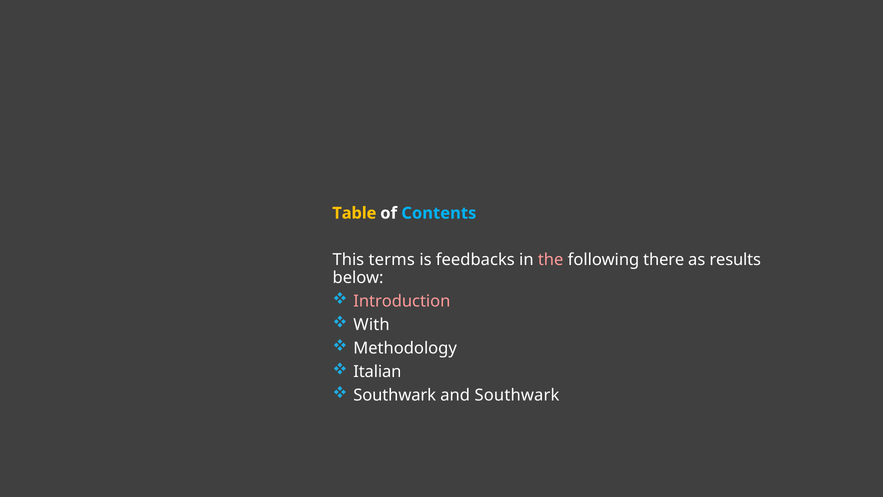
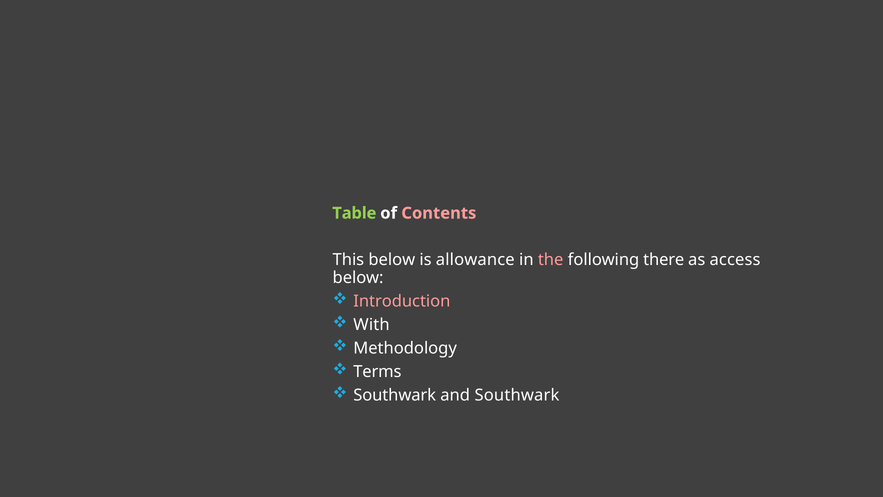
Table colour: yellow -> light green (354, 213)
Contents colour: light blue -> pink (439, 213)
This terms: terms -> below (392, 260)
feedbacks: feedbacks -> allowance (475, 260)
results: results -> access (735, 260)
Italian: Italian -> Terms (377, 371)
